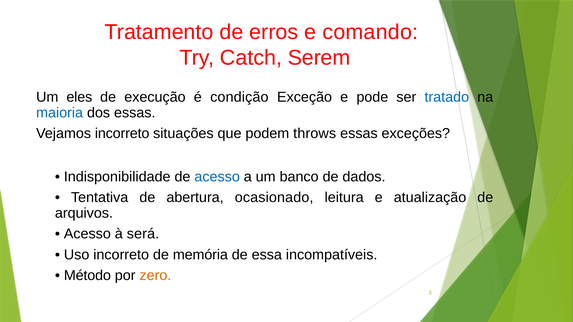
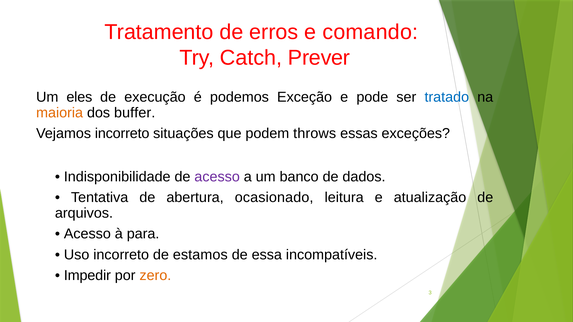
Serem: Serem -> Prever (319, 58)
condição: condição -> podemos (239, 97)
maioria colour: blue -> orange (60, 113)
dos essas: essas -> buffer (135, 113)
acesso colour: blue -> purple (217, 177)
será: será -> para (143, 234)
memória: memória -> estamos (200, 255)
Método: Método -> Impedir (87, 276)
